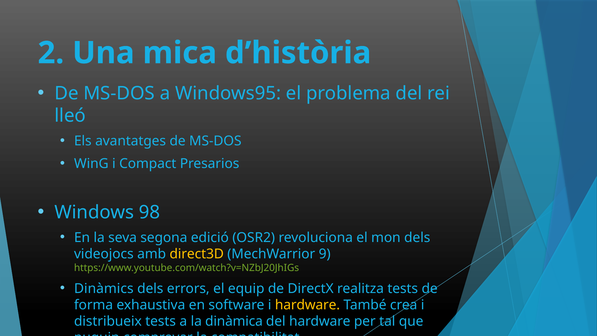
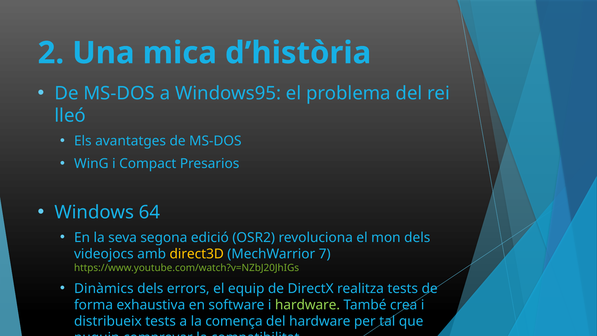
98: 98 -> 64 (149, 212)
9: 9 -> 7 (325, 254)
hardware colour: yellow -> light green (308, 305)
dinàmica: dinàmica -> comença (234, 321)
